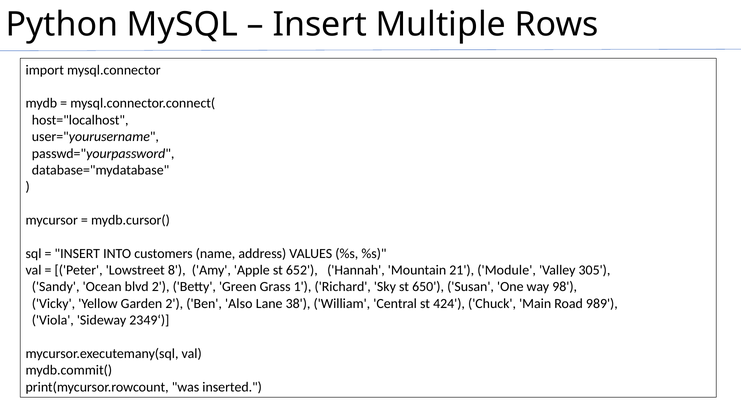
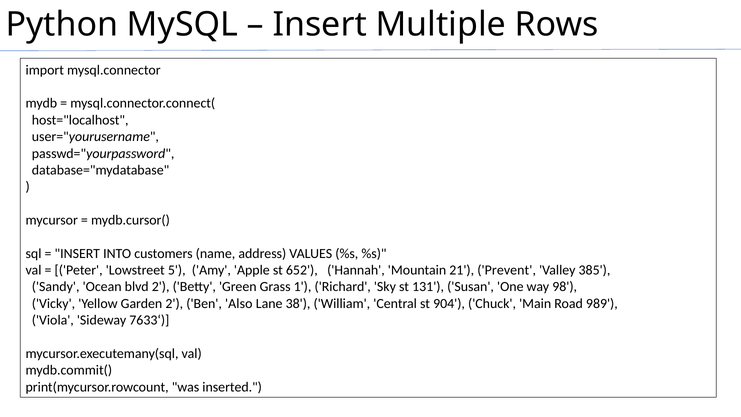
8: 8 -> 5 (177, 270)
Module: Module -> Prevent (507, 270)
305: 305 -> 385 (594, 270)
650: 650 -> 131 (428, 287)
424: 424 -> 904 (449, 303)
2349‘: 2349‘ -> 7633‘ (149, 320)
